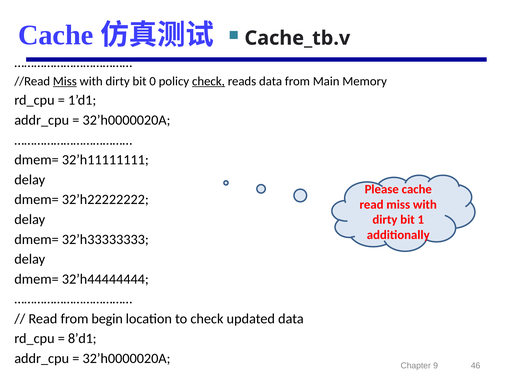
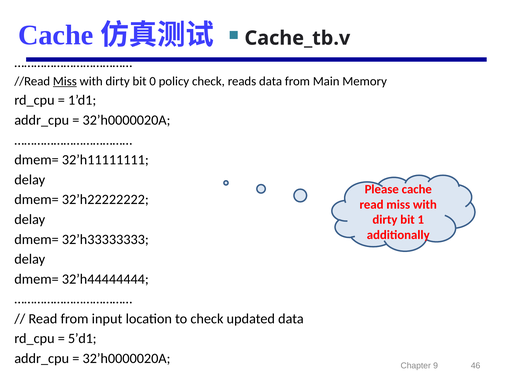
check underline: present -> none (208, 81)
begin: begin -> input (107, 319)
8’d1: 8’d1 -> 5’d1 (82, 339)
